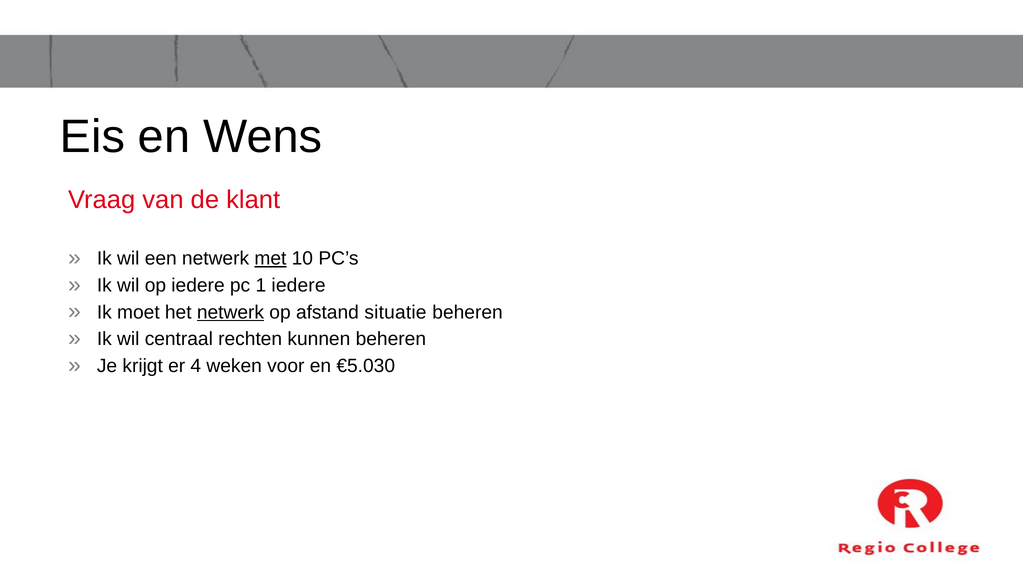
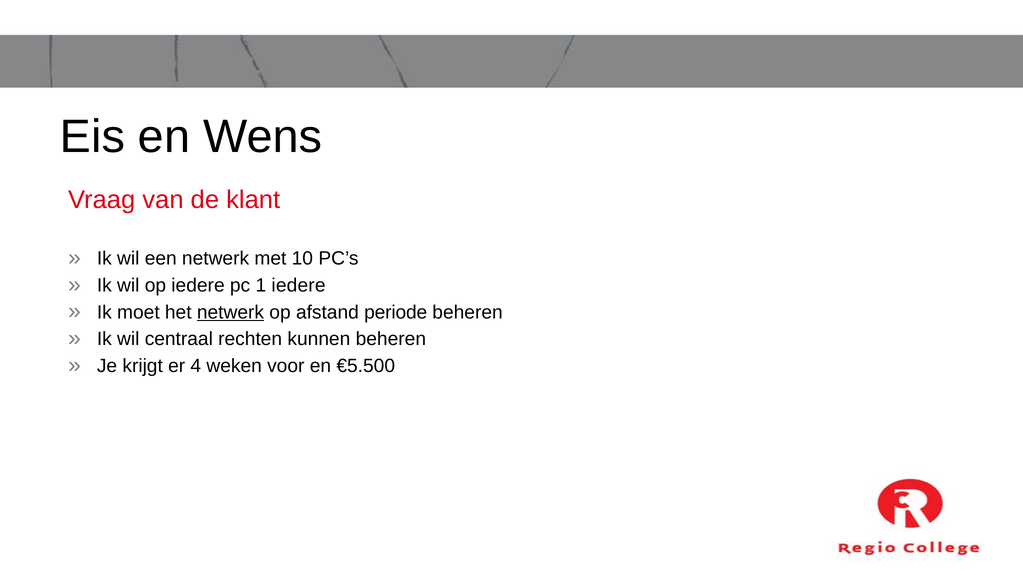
met underline: present -> none (270, 259)
situatie: situatie -> periode (396, 312)
€5.030: €5.030 -> €5.500 (366, 366)
